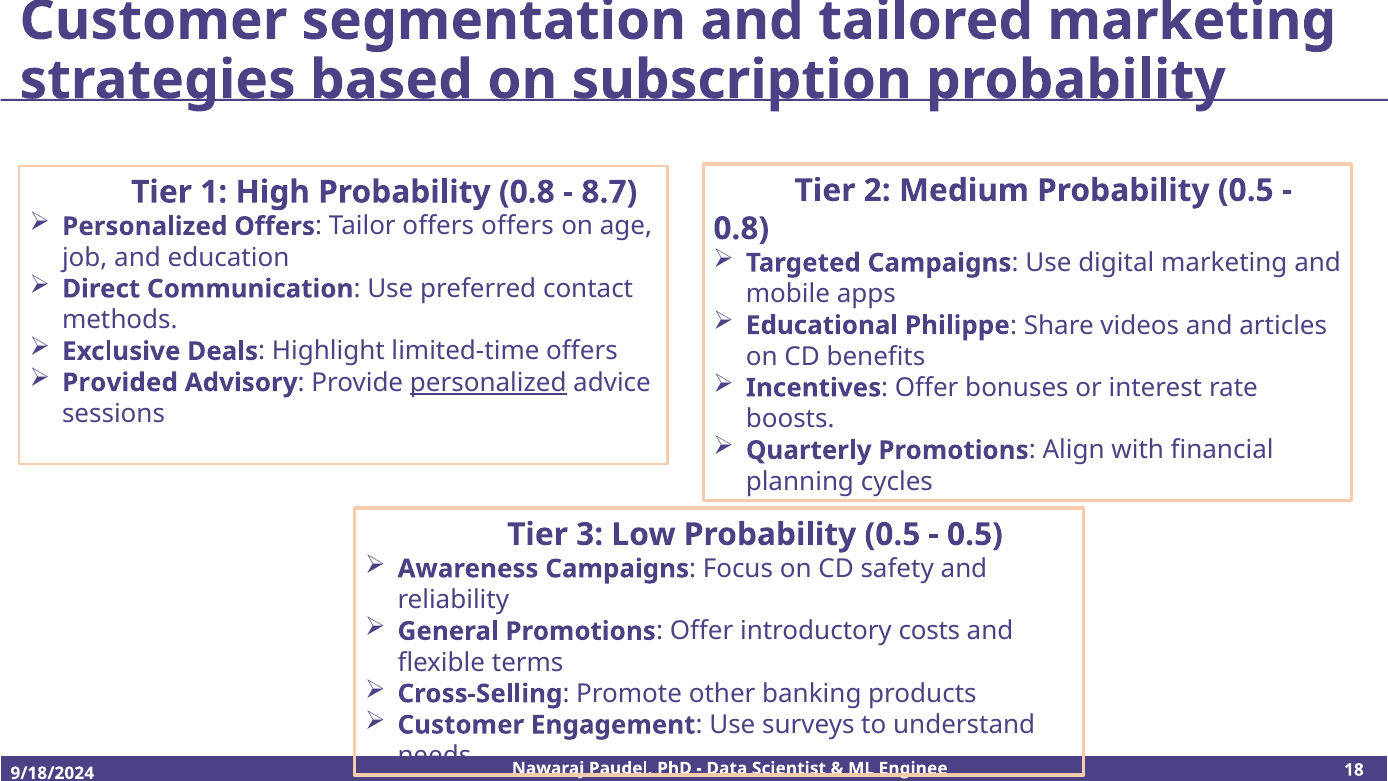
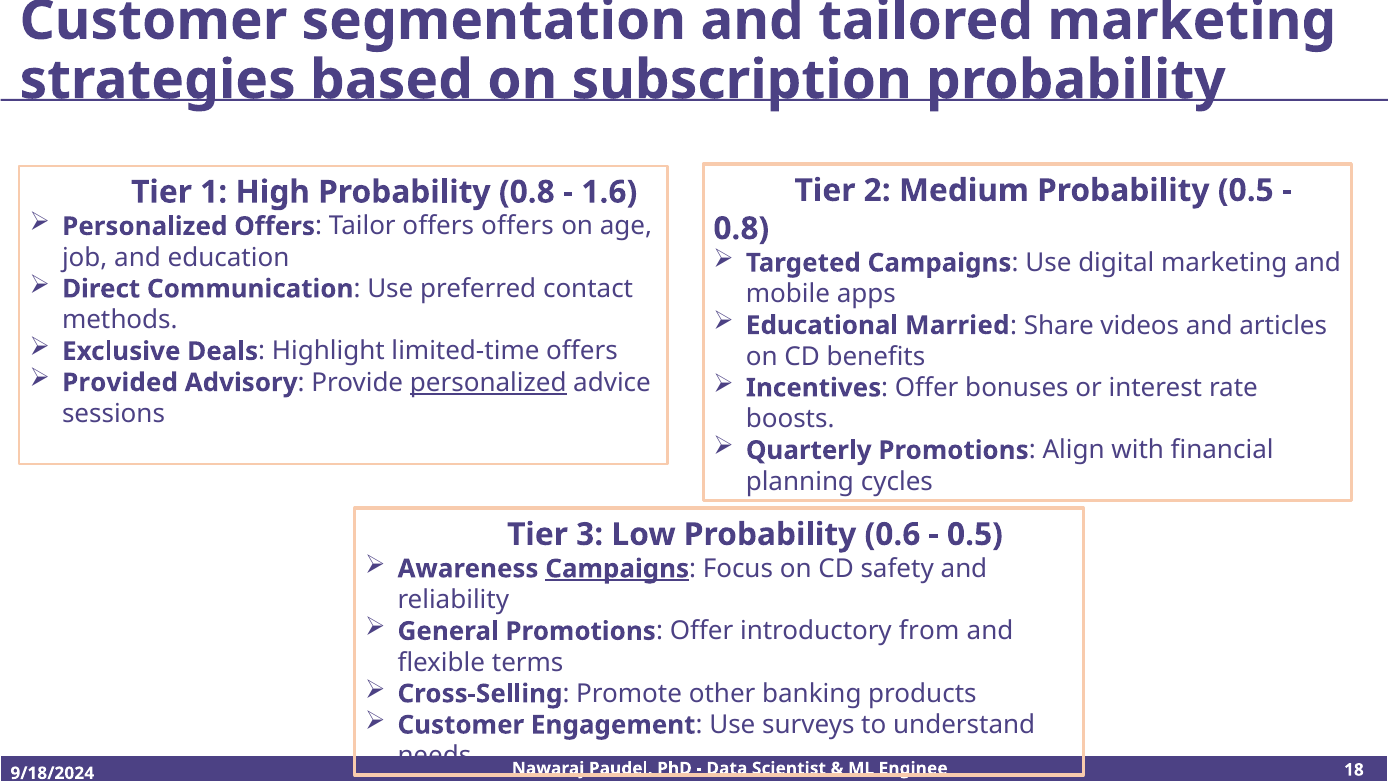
8.7: 8.7 -> 1.6 (609, 192)
Philippe: Philippe -> Married (957, 325)
Low Probability 0.5: 0.5 -> 0.6 (892, 534)
Campaigns underline: none -> present (617, 569)
costs: costs -> from (929, 631)
